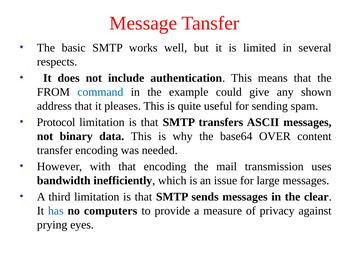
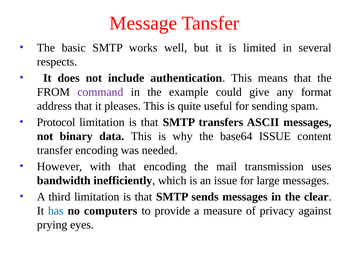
command colour: blue -> purple (100, 92)
shown: shown -> format (316, 92)
base64 OVER: OVER -> ISSUE (275, 136)
